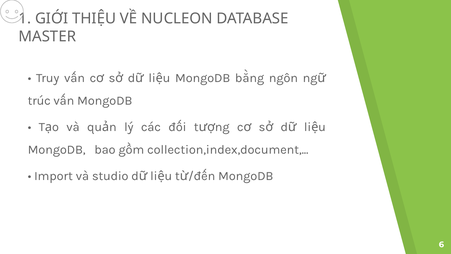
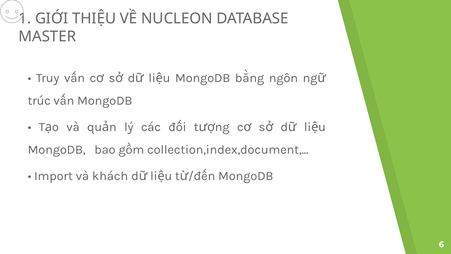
studio: studio -> khách (110, 176)
